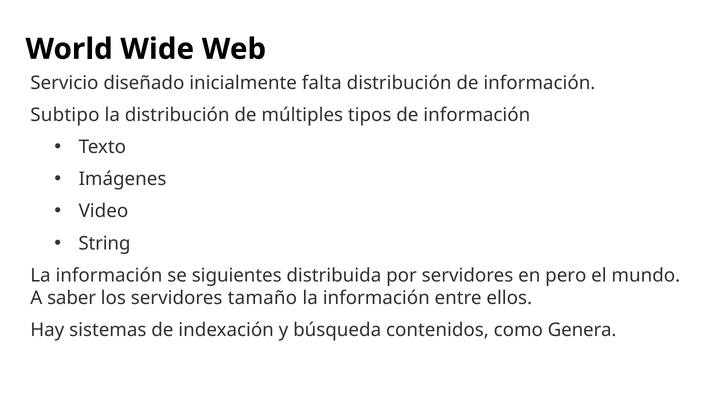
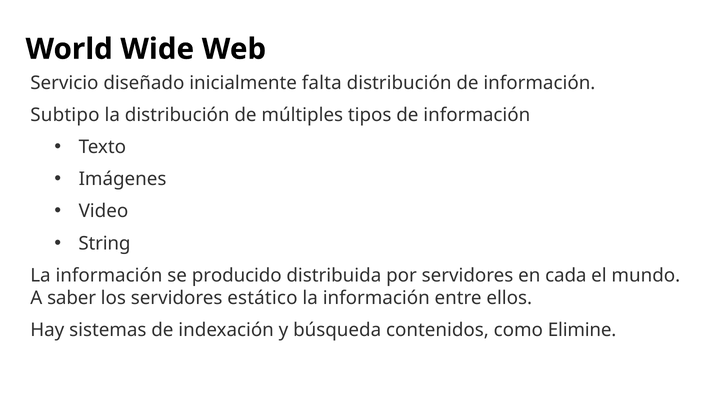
siguientes: siguientes -> producido (237, 275)
pero: pero -> cada (566, 275)
tamaño: tamaño -> estático (262, 298)
Genera: Genera -> Elimine (582, 330)
